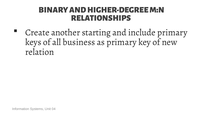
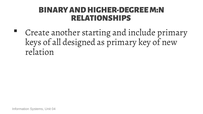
business: business -> designed (79, 42)
